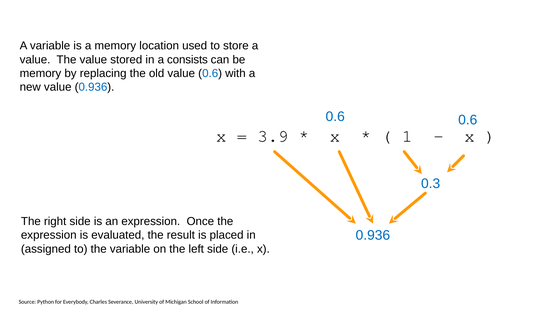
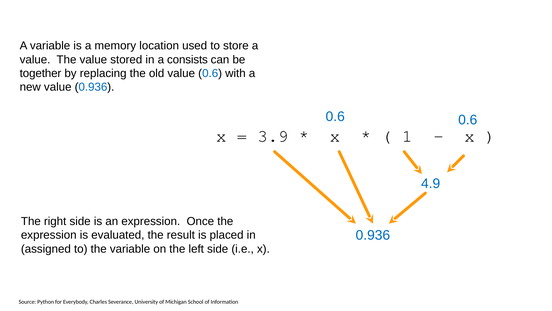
memory: memory -> together (41, 73)
0.3: 0.3 -> 4.9 (431, 183)
